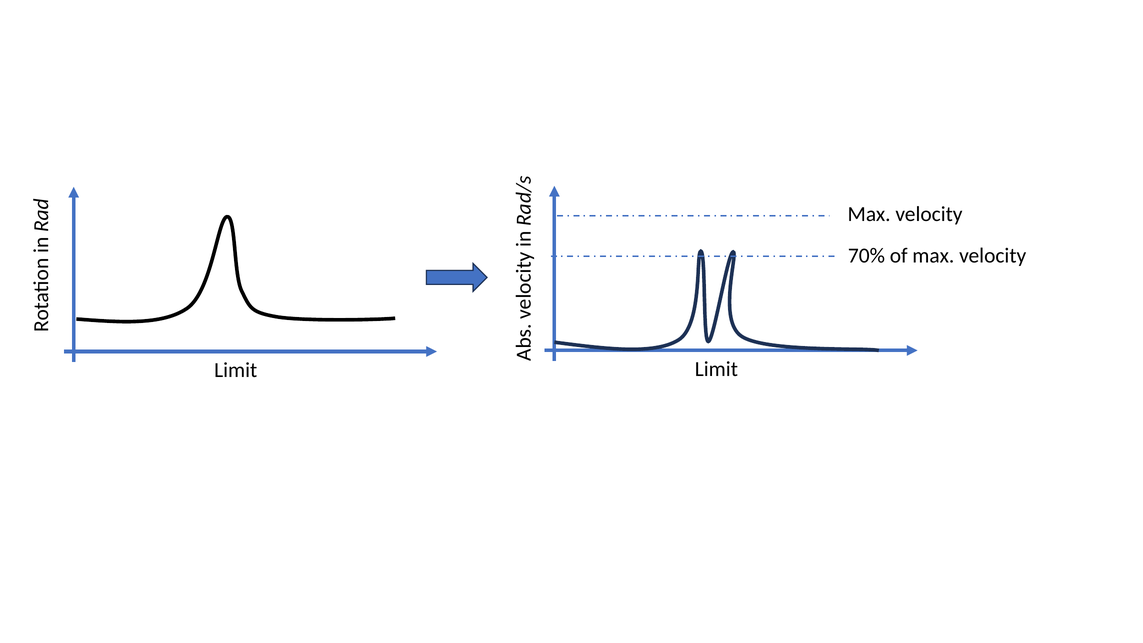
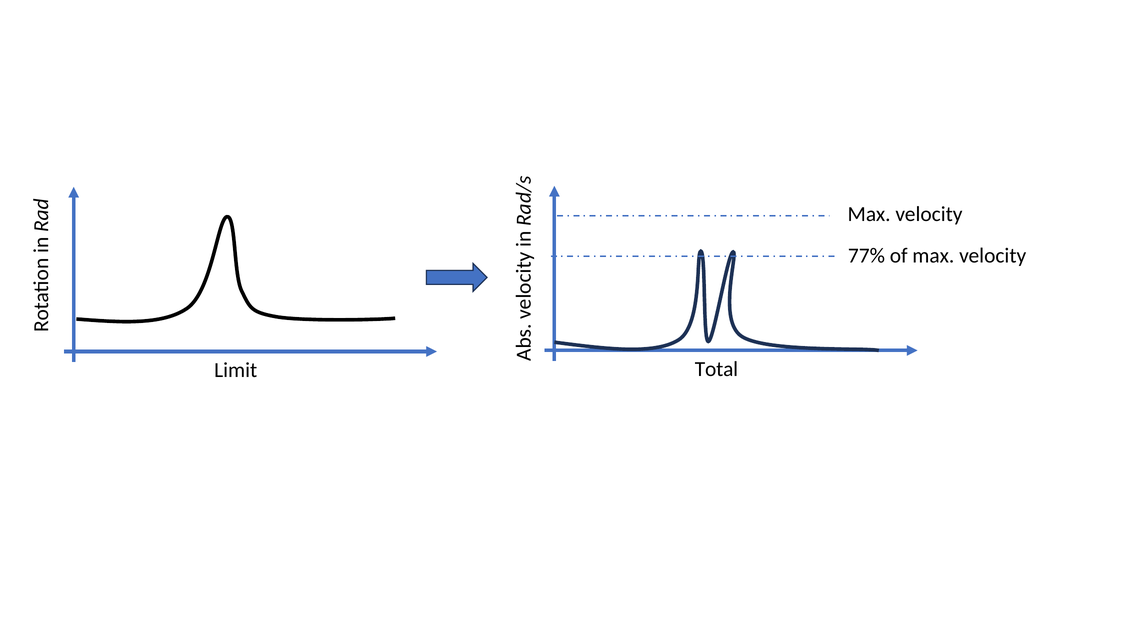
70%: 70% -> 77% (866, 256)
Limit: Limit -> Total (716, 369)
